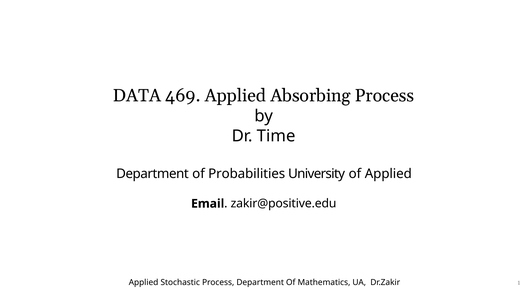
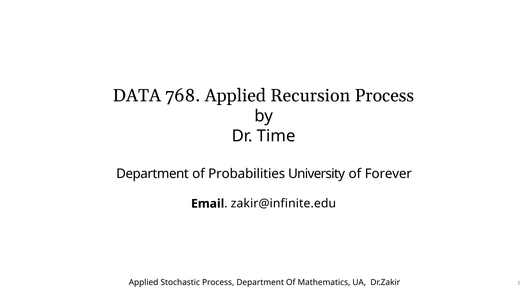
469: 469 -> 768 (183, 96)
Absorbing: Absorbing -> Recursion (310, 96)
of Applied: Applied -> Forever (388, 174)
zakir@positive.edu: zakir@positive.edu -> zakir@infinite.edu (283, 204)
